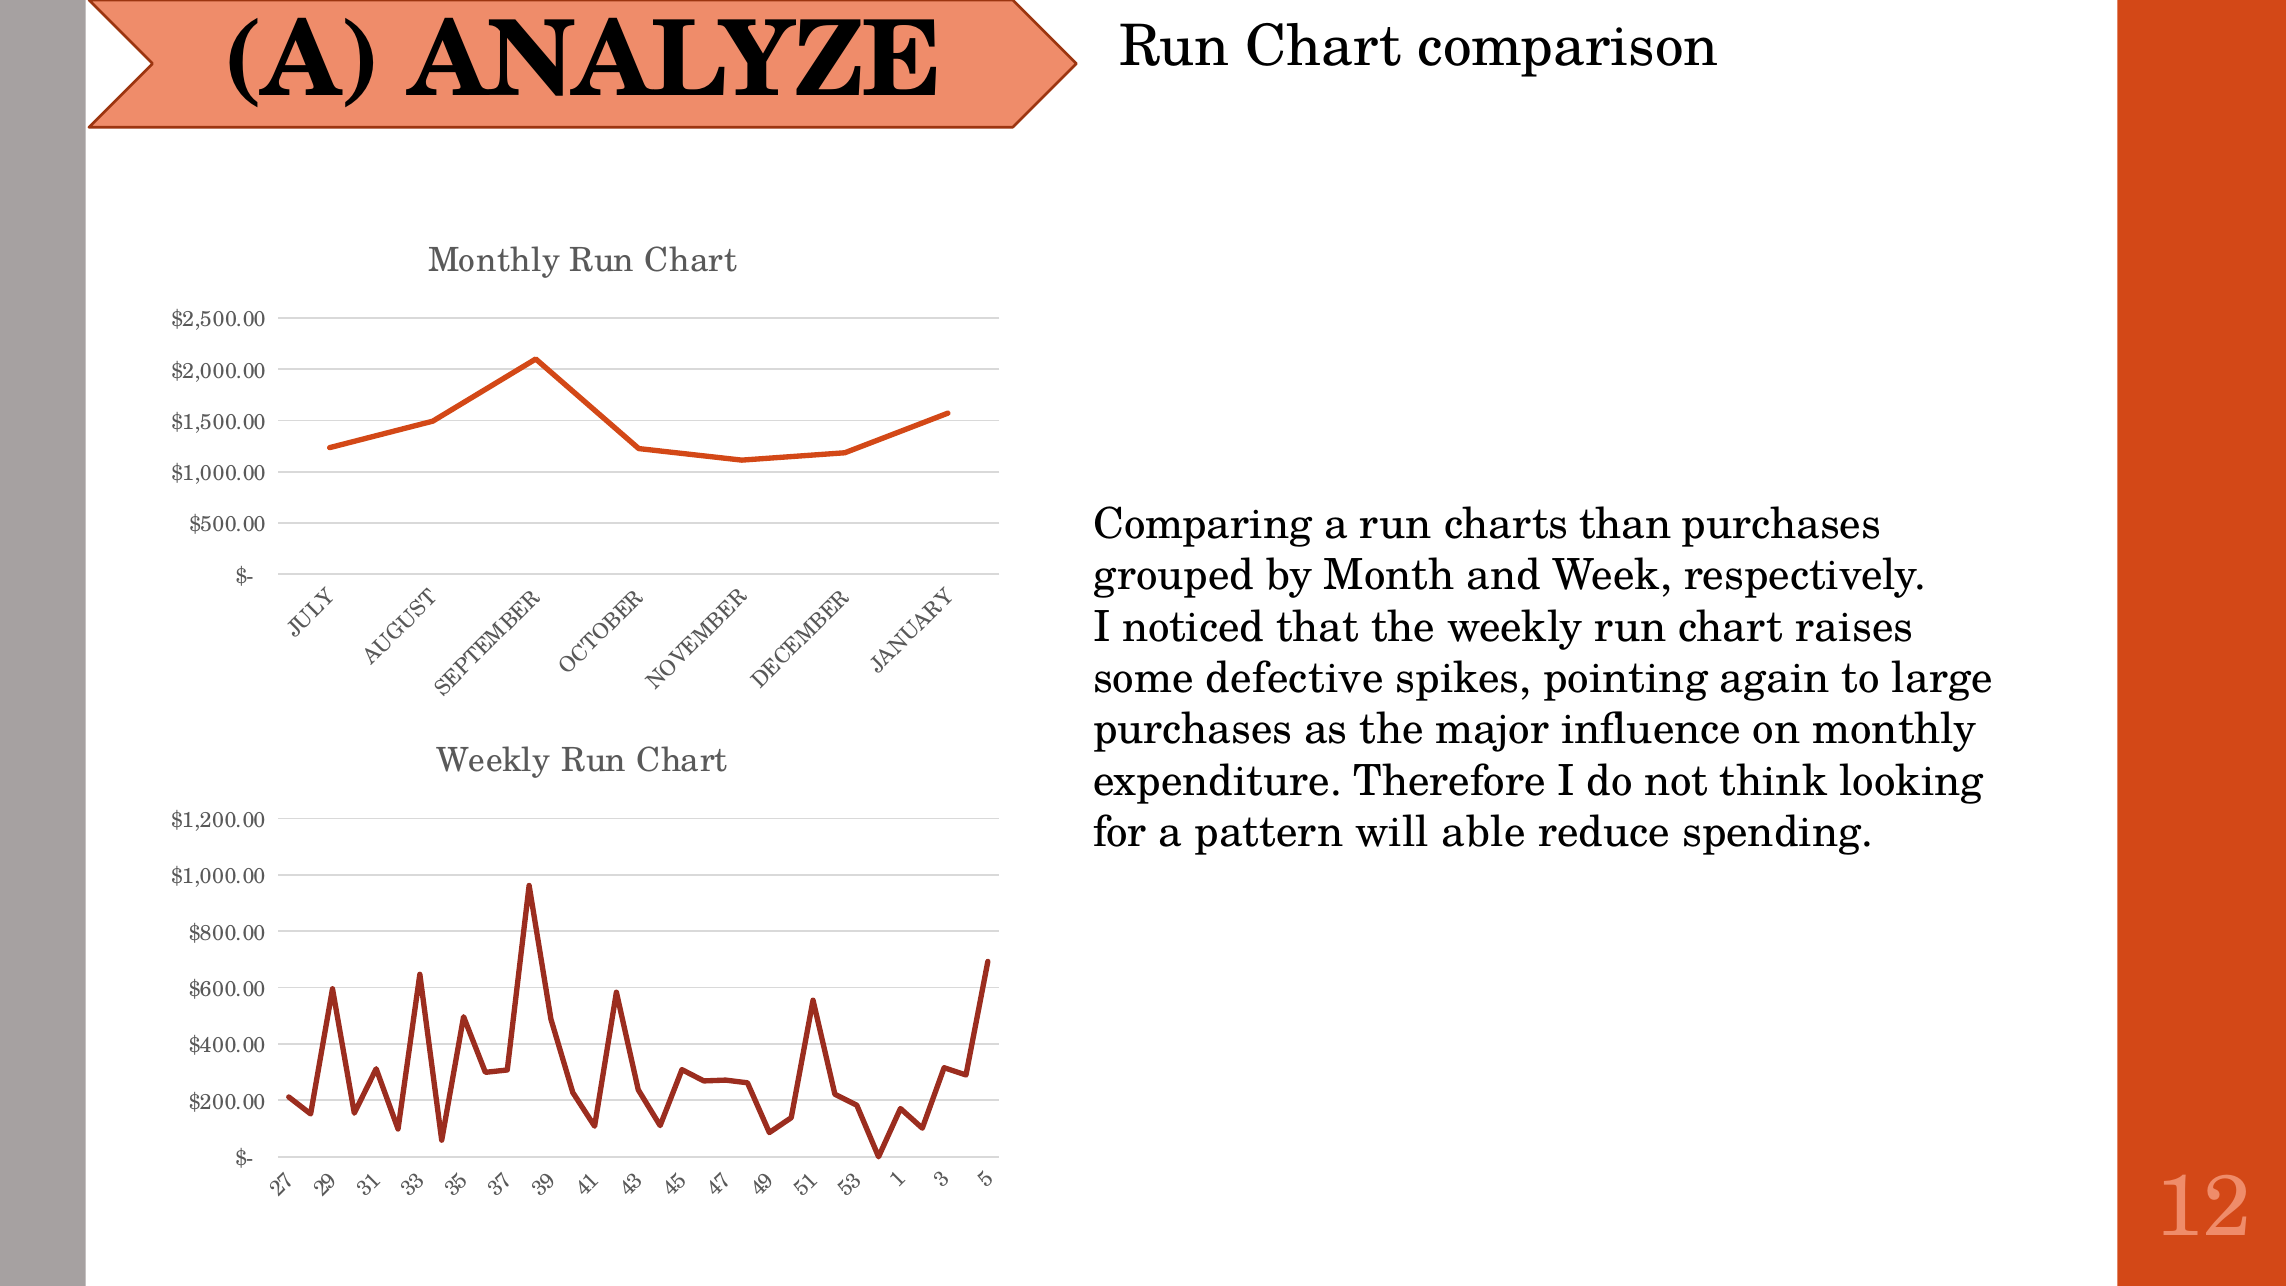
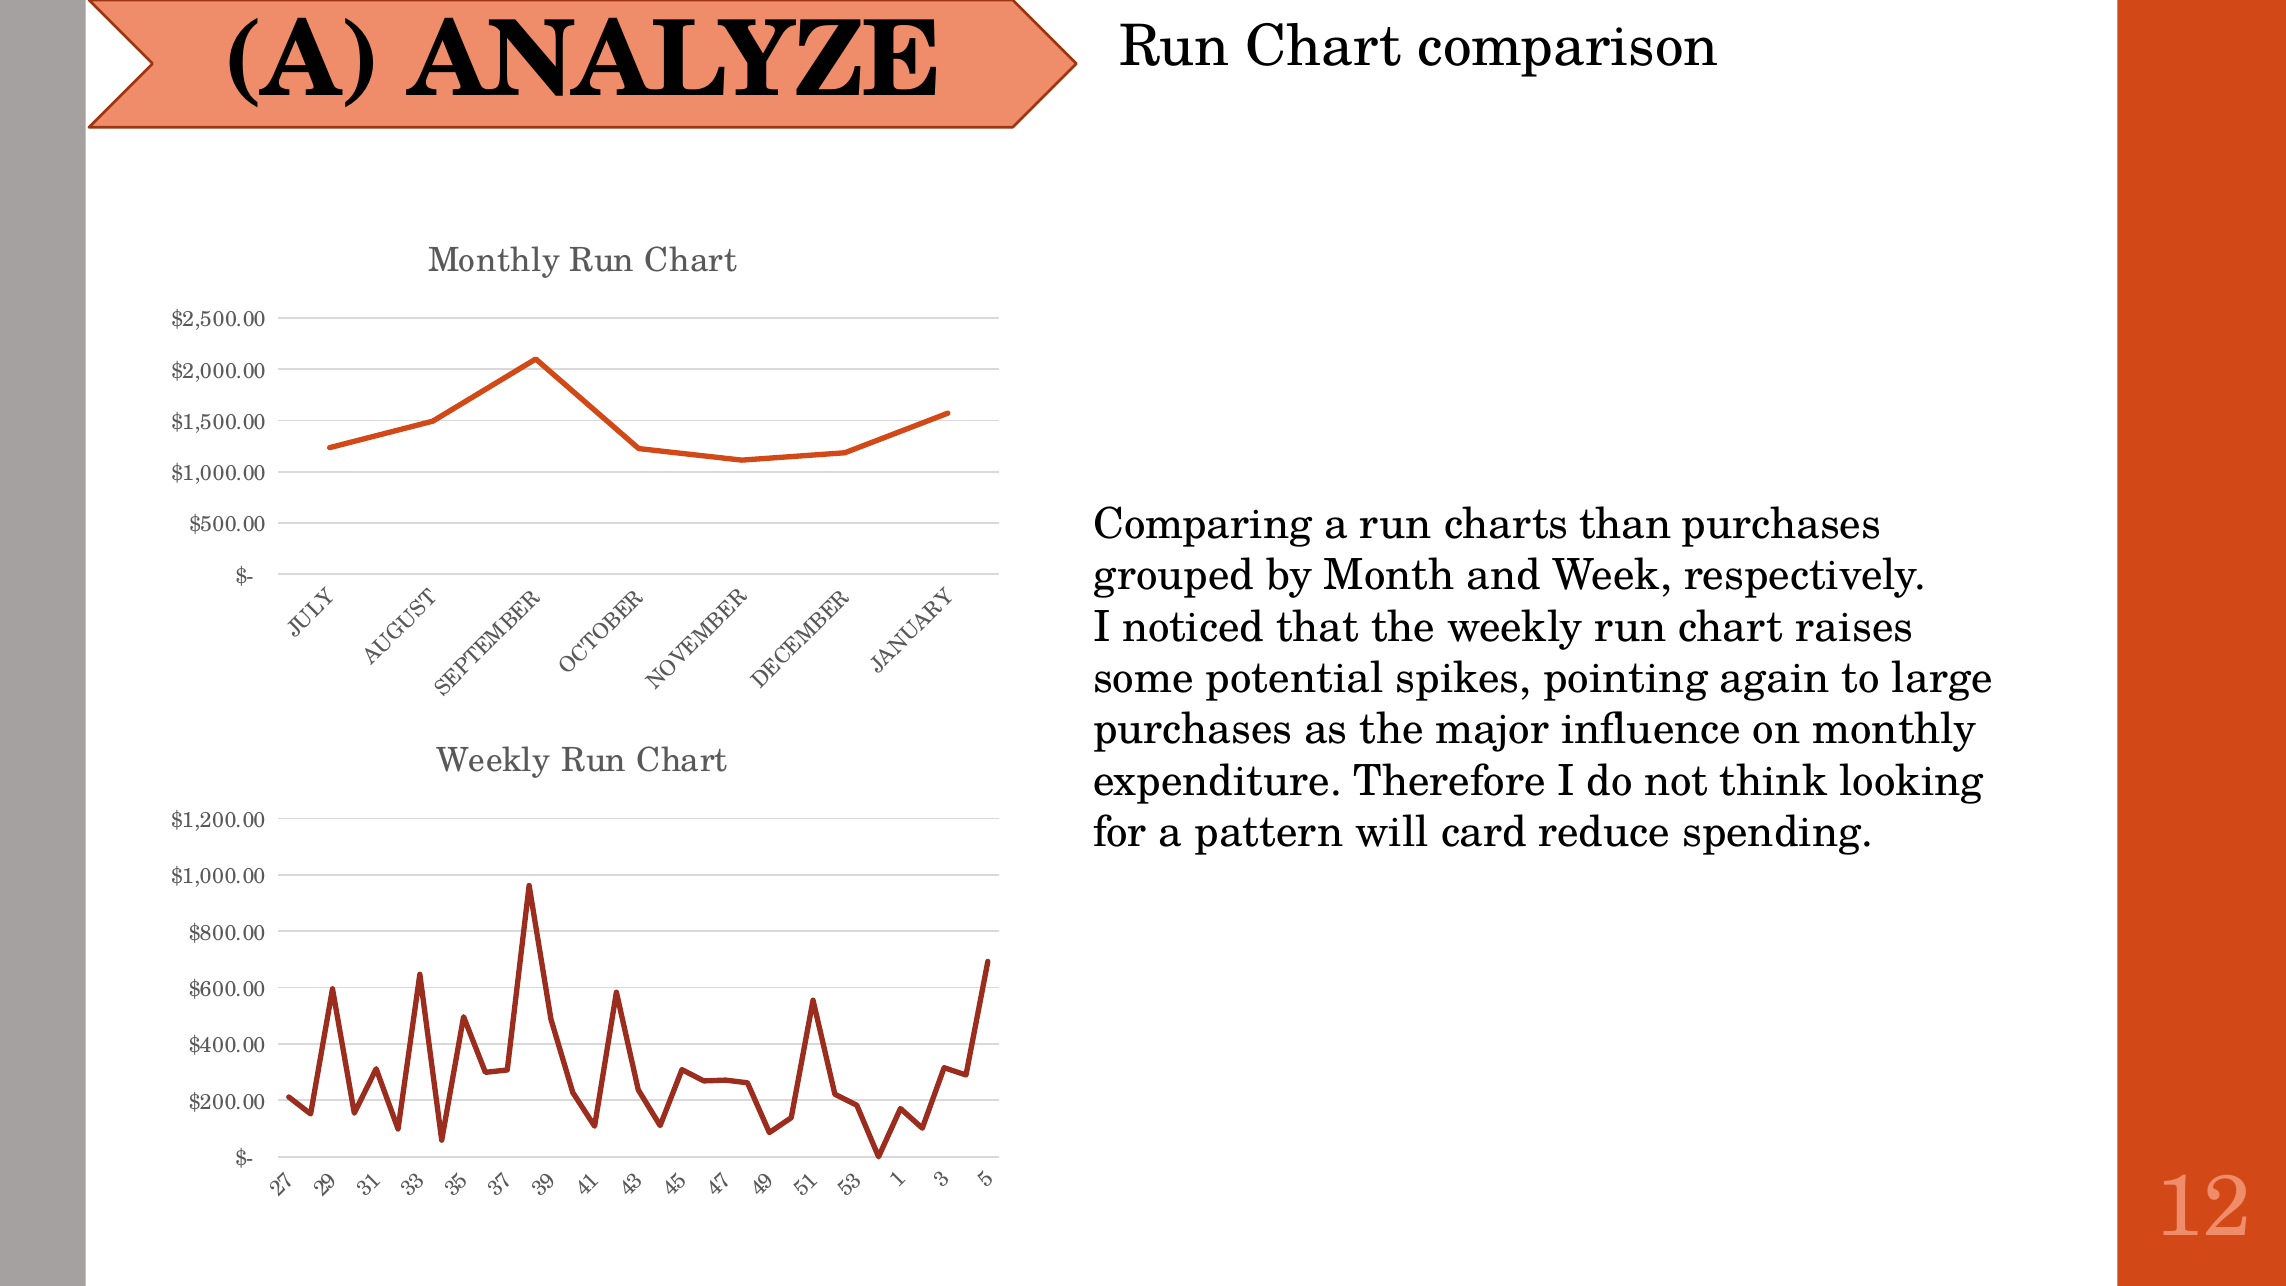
defective: defective -> potential (1295, 678)
able: able -> card (1484, 833)
